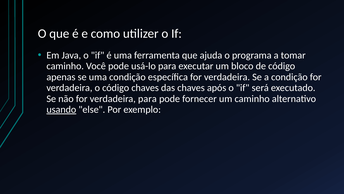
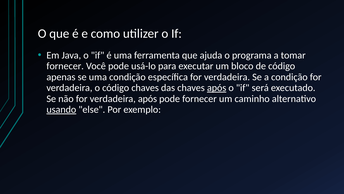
caminho: caminho -> fornecer (65, 66)
após underline: none -> present (217, 88)
verdadeira para: para -> após (147, 98)
